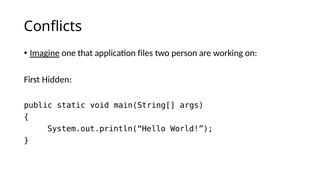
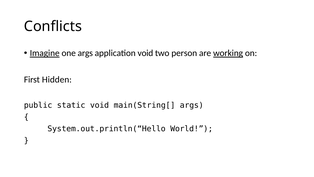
one that: that -> args (85, 53)
application files: files -> void (145, 53)
working underline: none -> present (228, 53)
